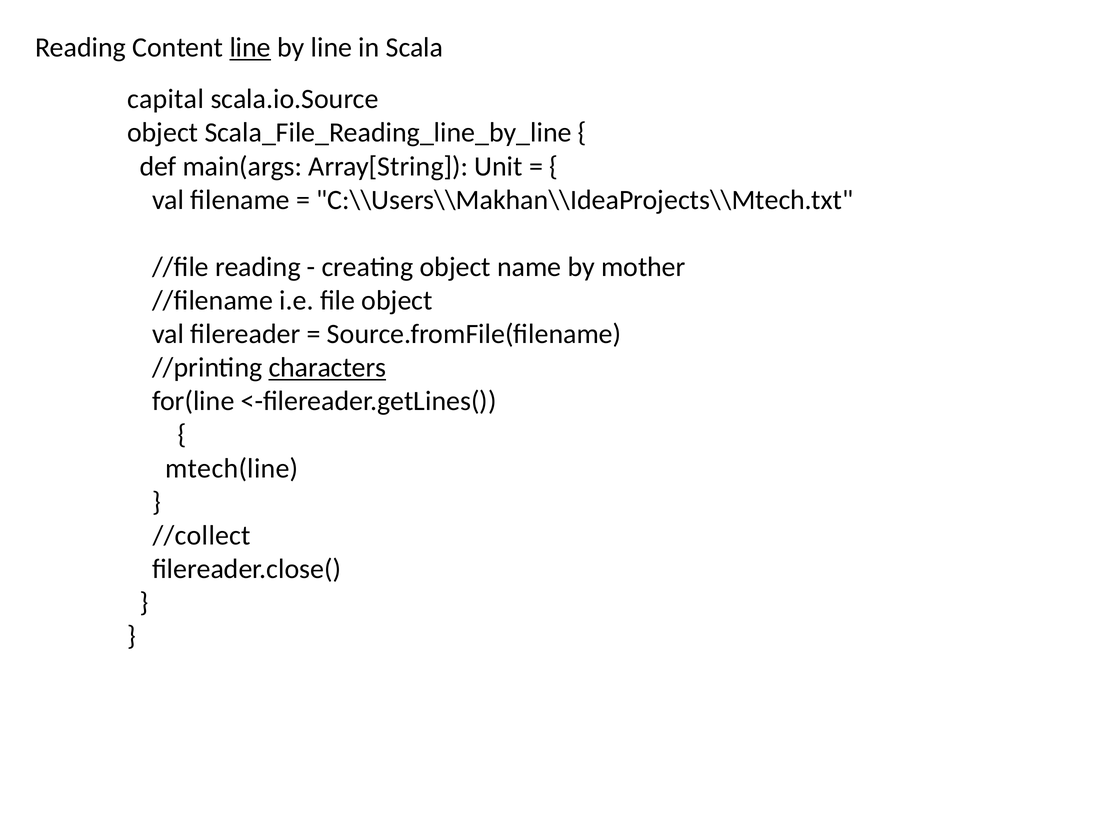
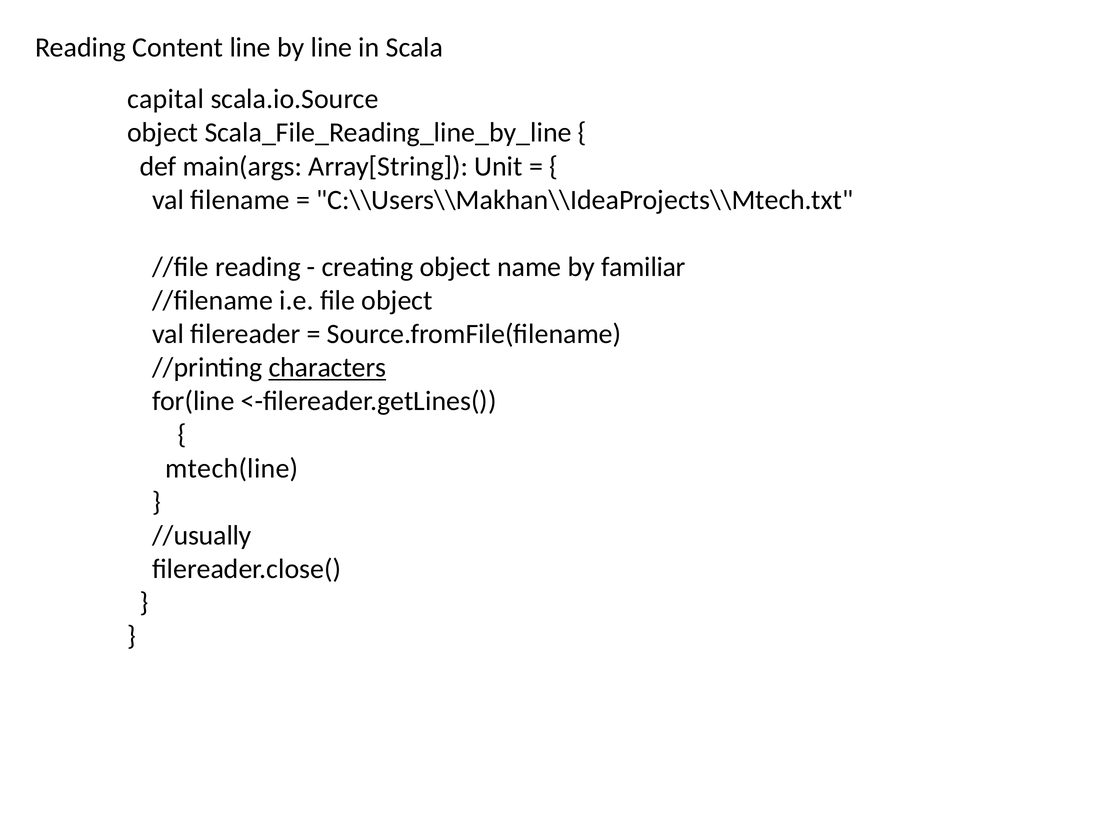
line underline: present -> none (250, 48)
mother: mother -> familiar (643, 267)
//collect: //collect -> //usually (202, 535)
